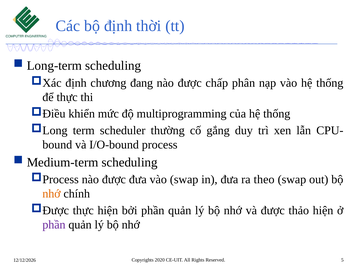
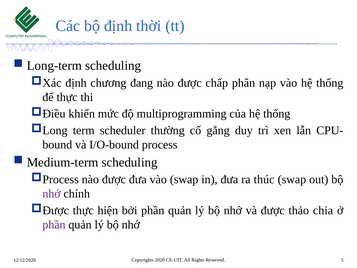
theo: theo -> thúc (264, 179)
nhớ colour: orange -> purple (51, 194)
thảo hiện: hiện -> chia (323, 210)
